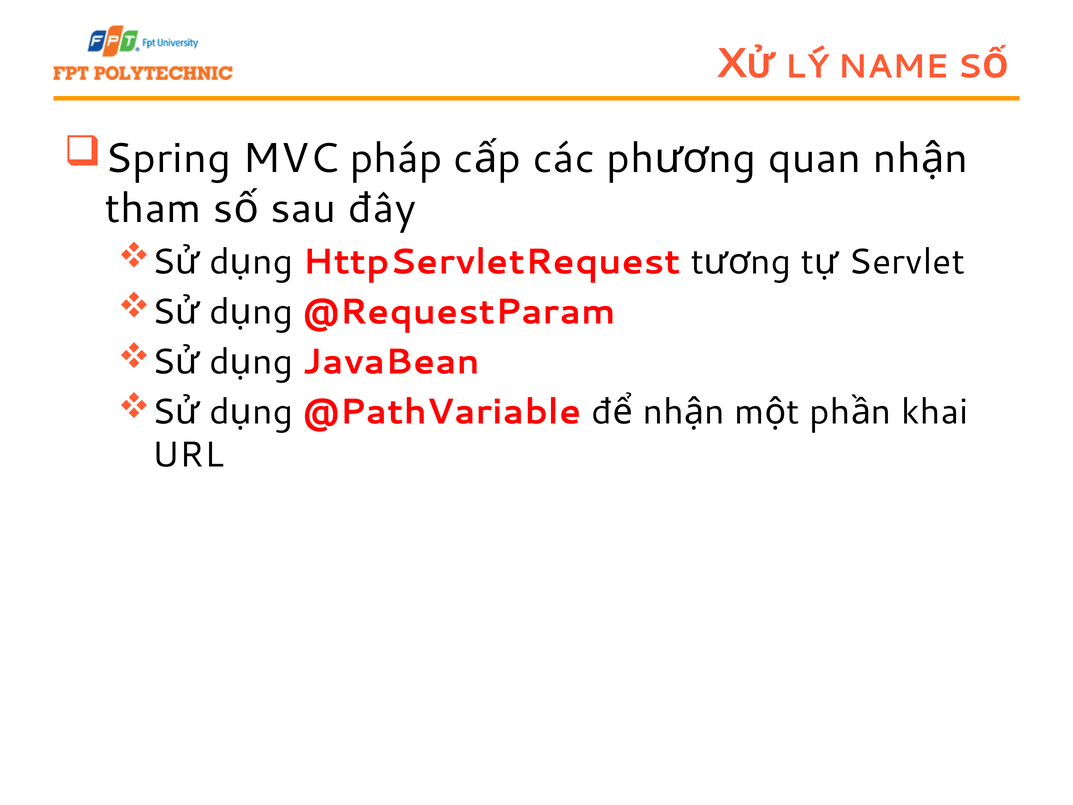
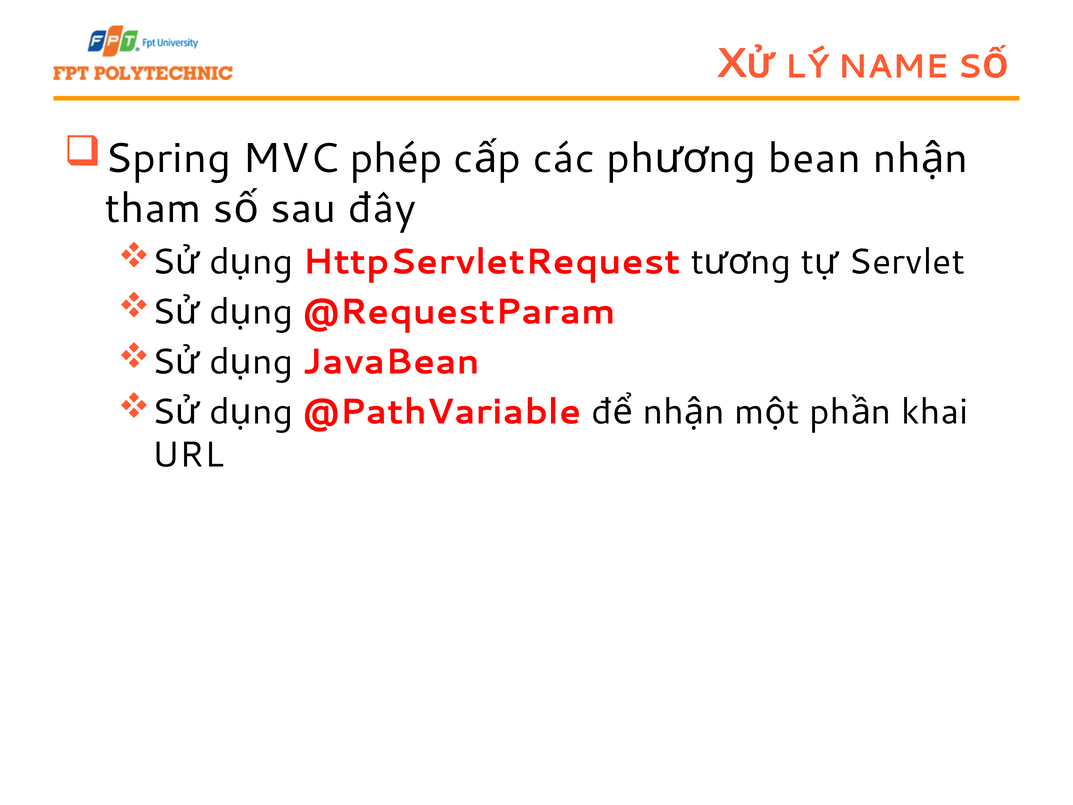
pháp: pháp -> phép (396, 158)
quan: quan -> bean (814, 158)
